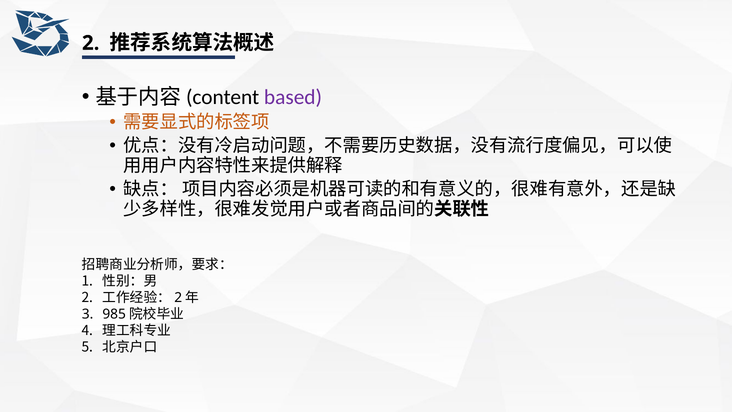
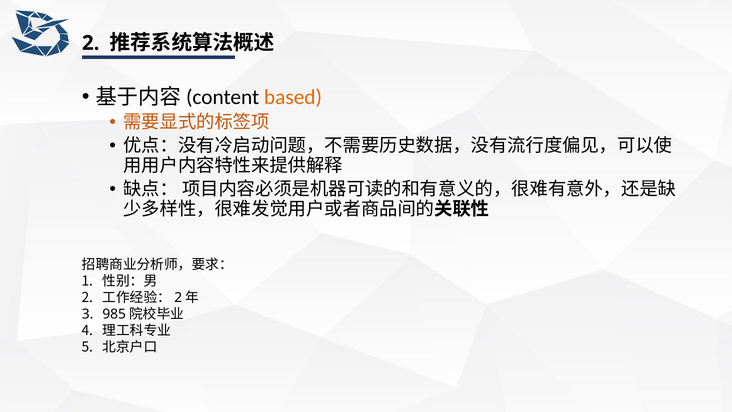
based colour: purple -> orange (293, 97)
